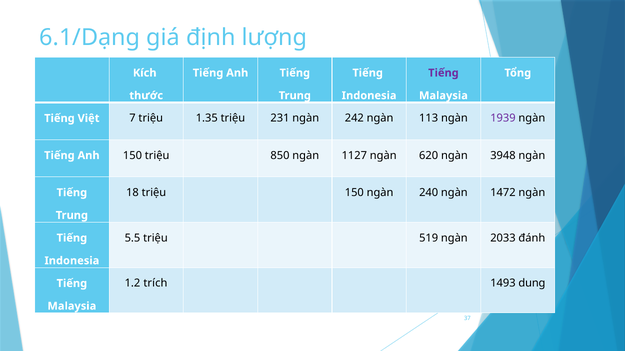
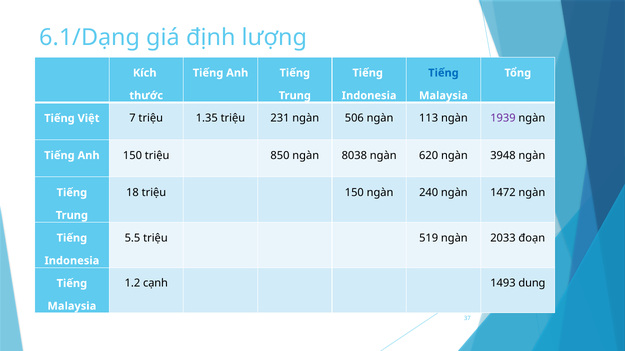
Tiếng colour: purple -> blue (443, 73)
242: 242 -> 506 (354, 118)
1127: 1127 -> 8038 (354, 156)
đánh: đánh -> đoạn (532, 238)
trích: trích -> cạnh (156, 284)
